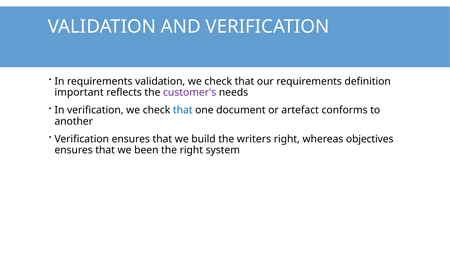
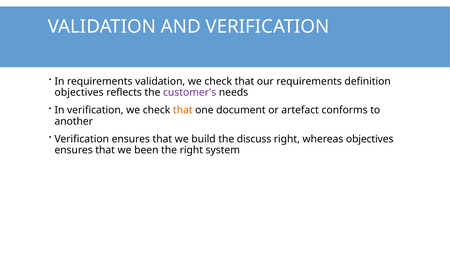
important: important -> objectives (79, 93)
that colour: blue -> orange (183, 110)
writers: writers -> discuss (254, 139)
